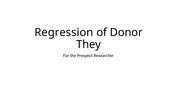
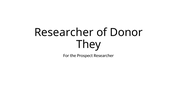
Regression: Regression -> Researcher (64, 32)
